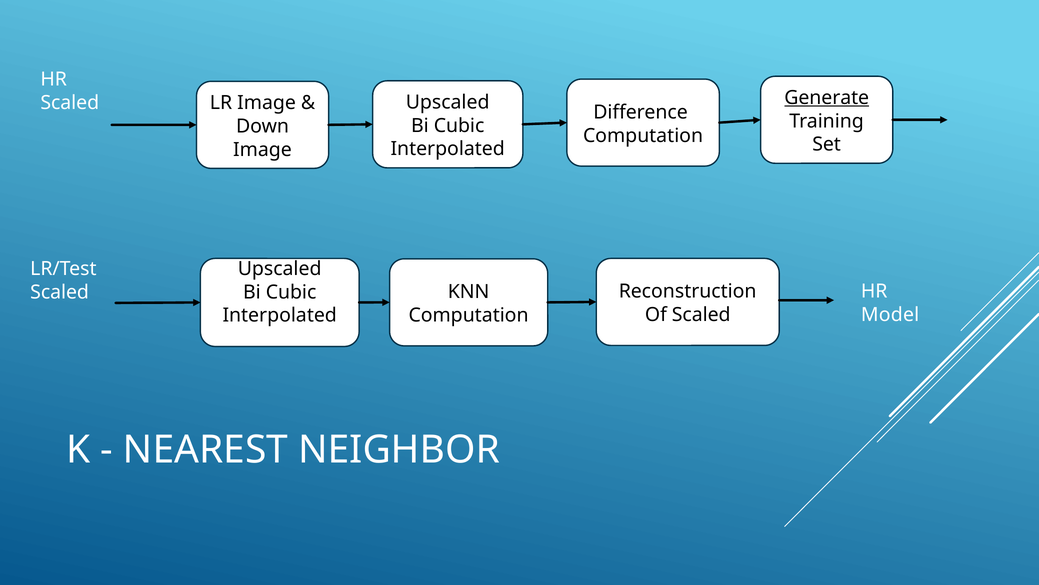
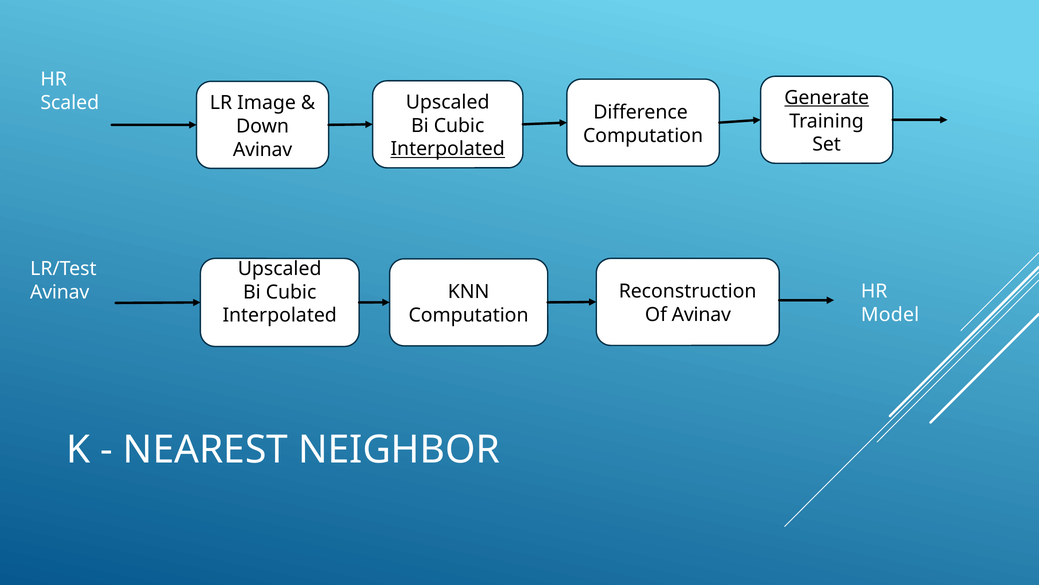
Interpolated underline: none -> present (448, 149)
Image: Image -> Avinav (263, 149)
Scaled: Scaled -> Avinav (60, 292)
Of Scaled: Scaled -> Avinav (701, 315)
